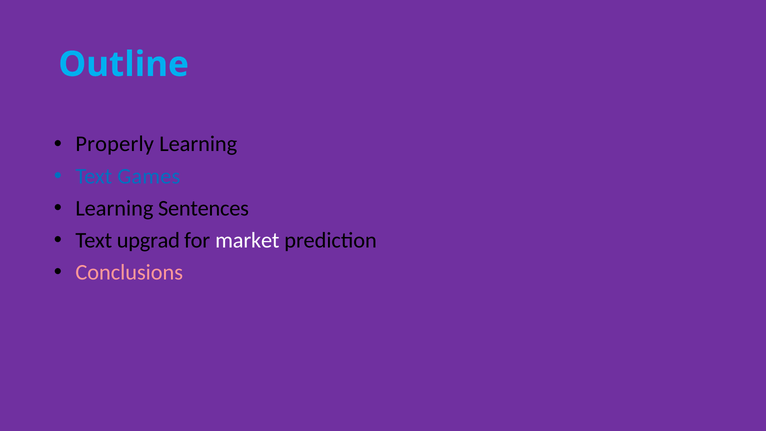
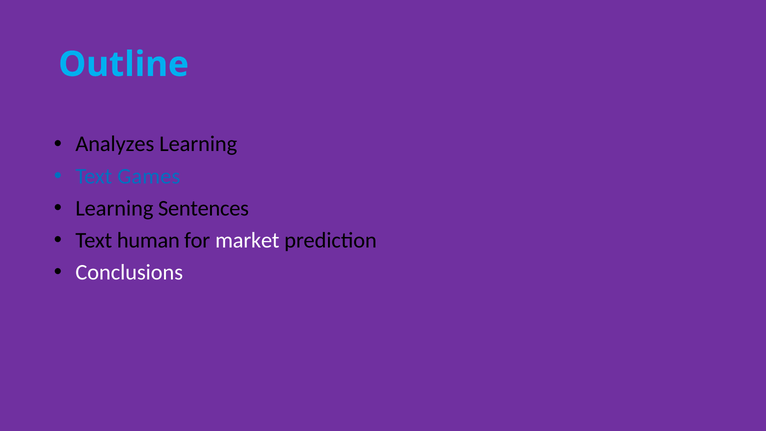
Properly: Properly -> Analyzes (115, 144)
upgrad: upgrad -> human (148, 240)
Conclusions colour: pink -> white (129, 272)
